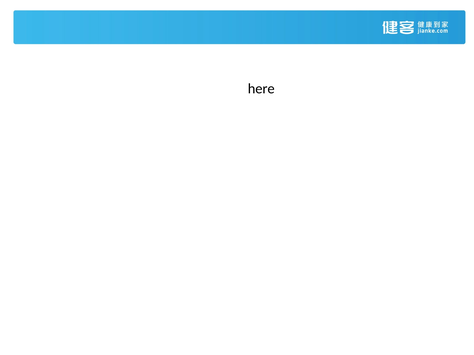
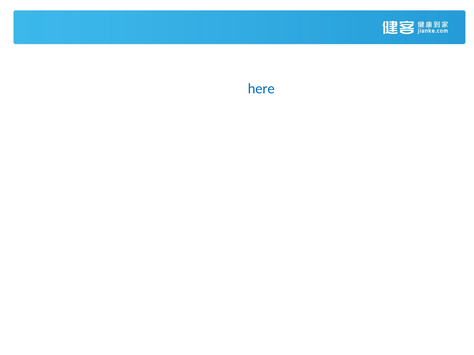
here colour: black -> blue (261, 89)
